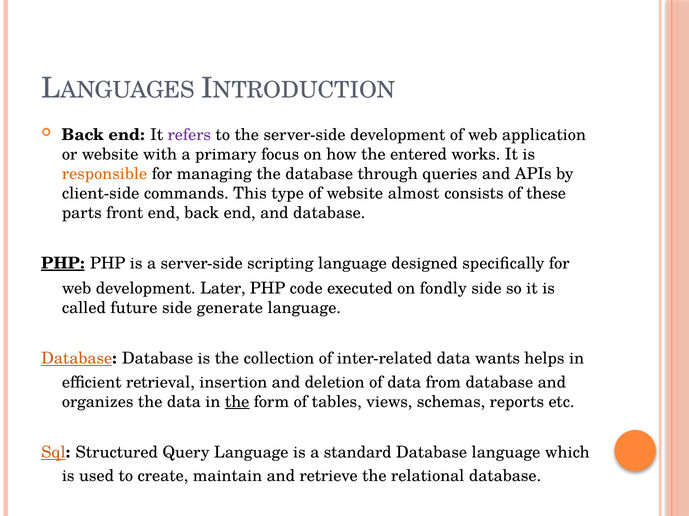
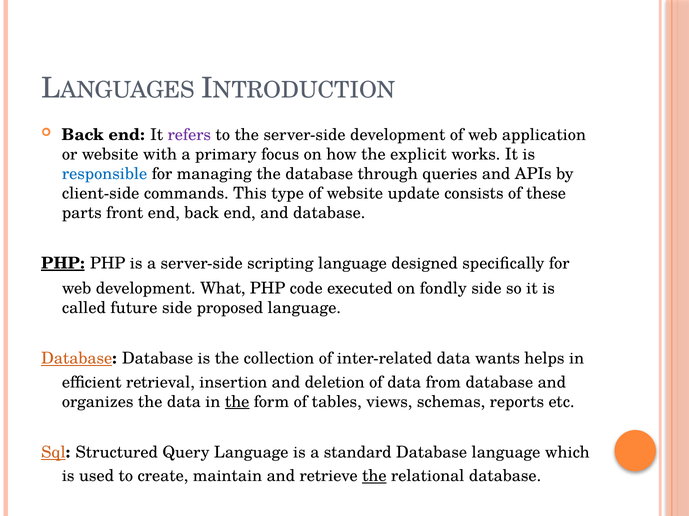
entered: entered -> explicit (418, 154)
responsible colour: orange -> blue (105, 174)
almost: almost -> update (414, 193)
Later: Later -> What (223, 289)
generate: generate -> proposed (230, 308)
the underline: none -> present (374, 477)
